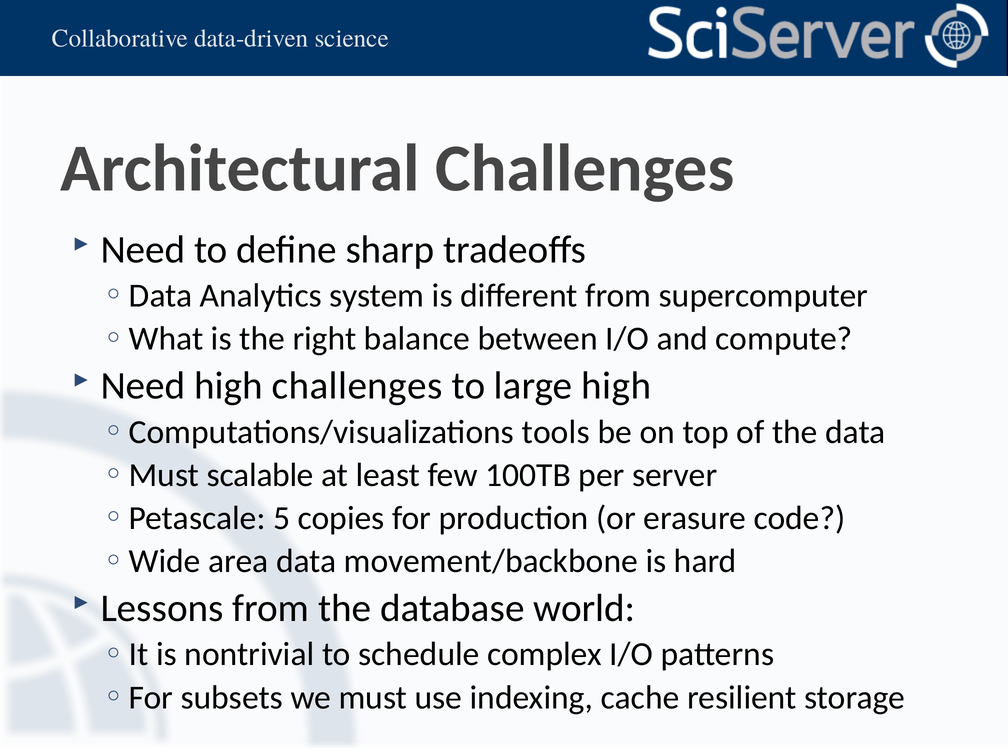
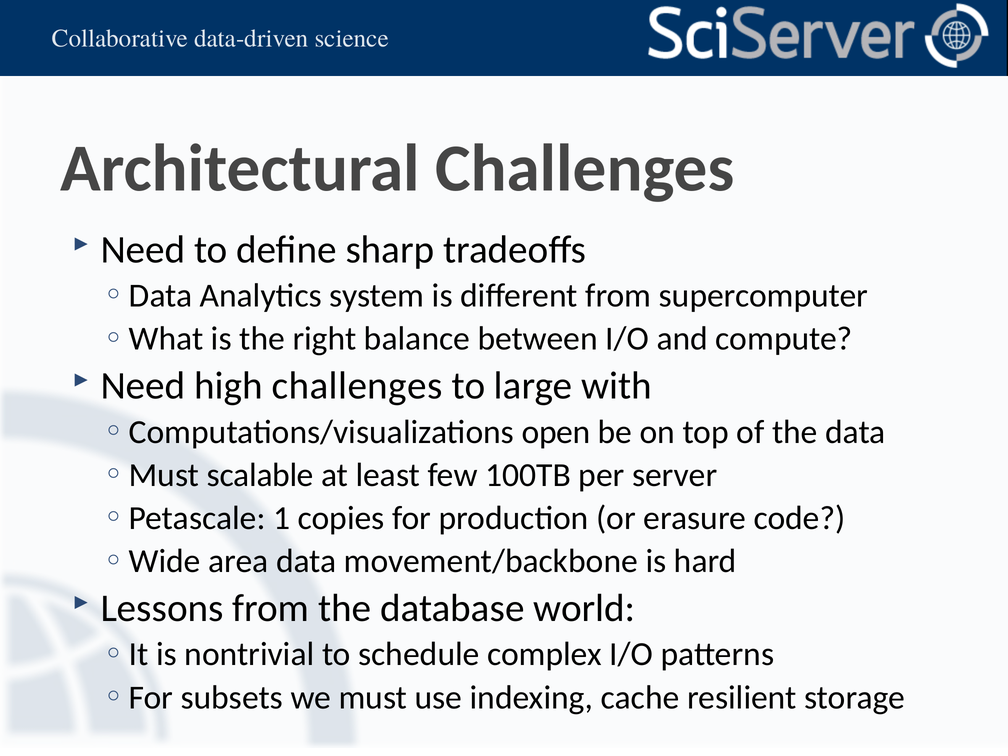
large high: high -> with (617, 386)
tools: tools -> open (556, 432)
5: 5 -> 1 (282, 518)
